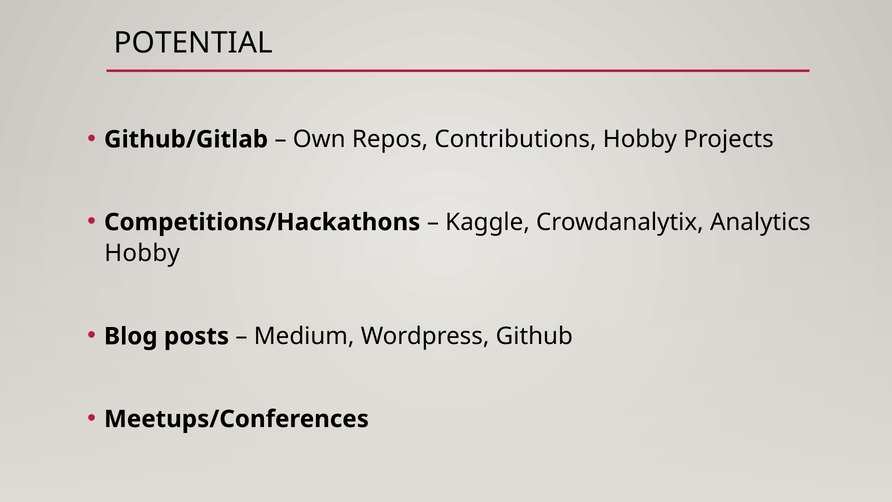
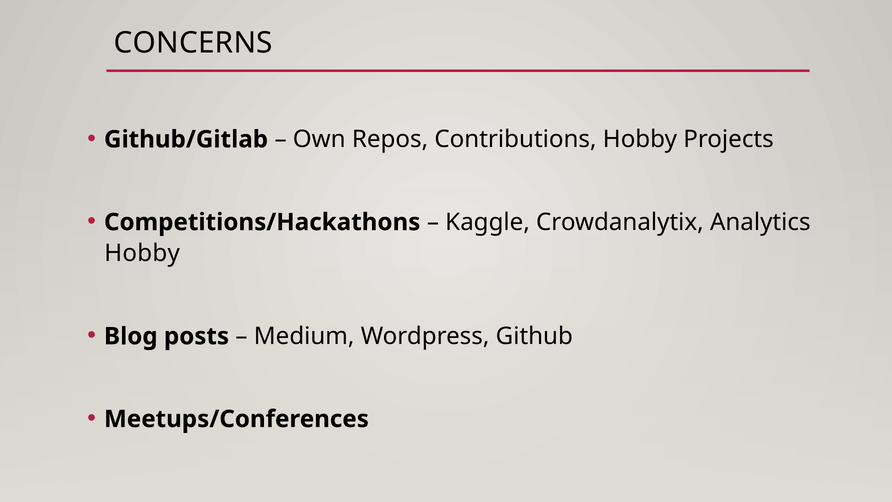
POTENTIAL: POTENTIAL -> CONCERNS (193, 43)
